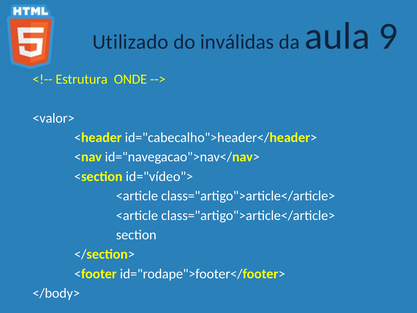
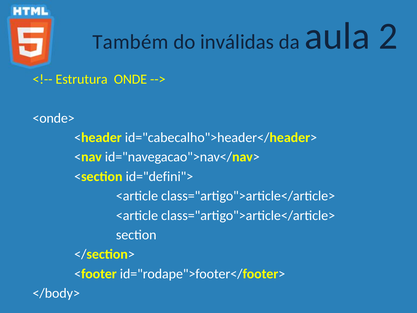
Utilizado: Utilizado -> Também (130, 42)
9: 9 -> 2 (388, 36)
<valor>: <valor> -> <onde> (54, 118)
id="vídeo">: id="vídeo"> -> id="defini"> (159, 176)
